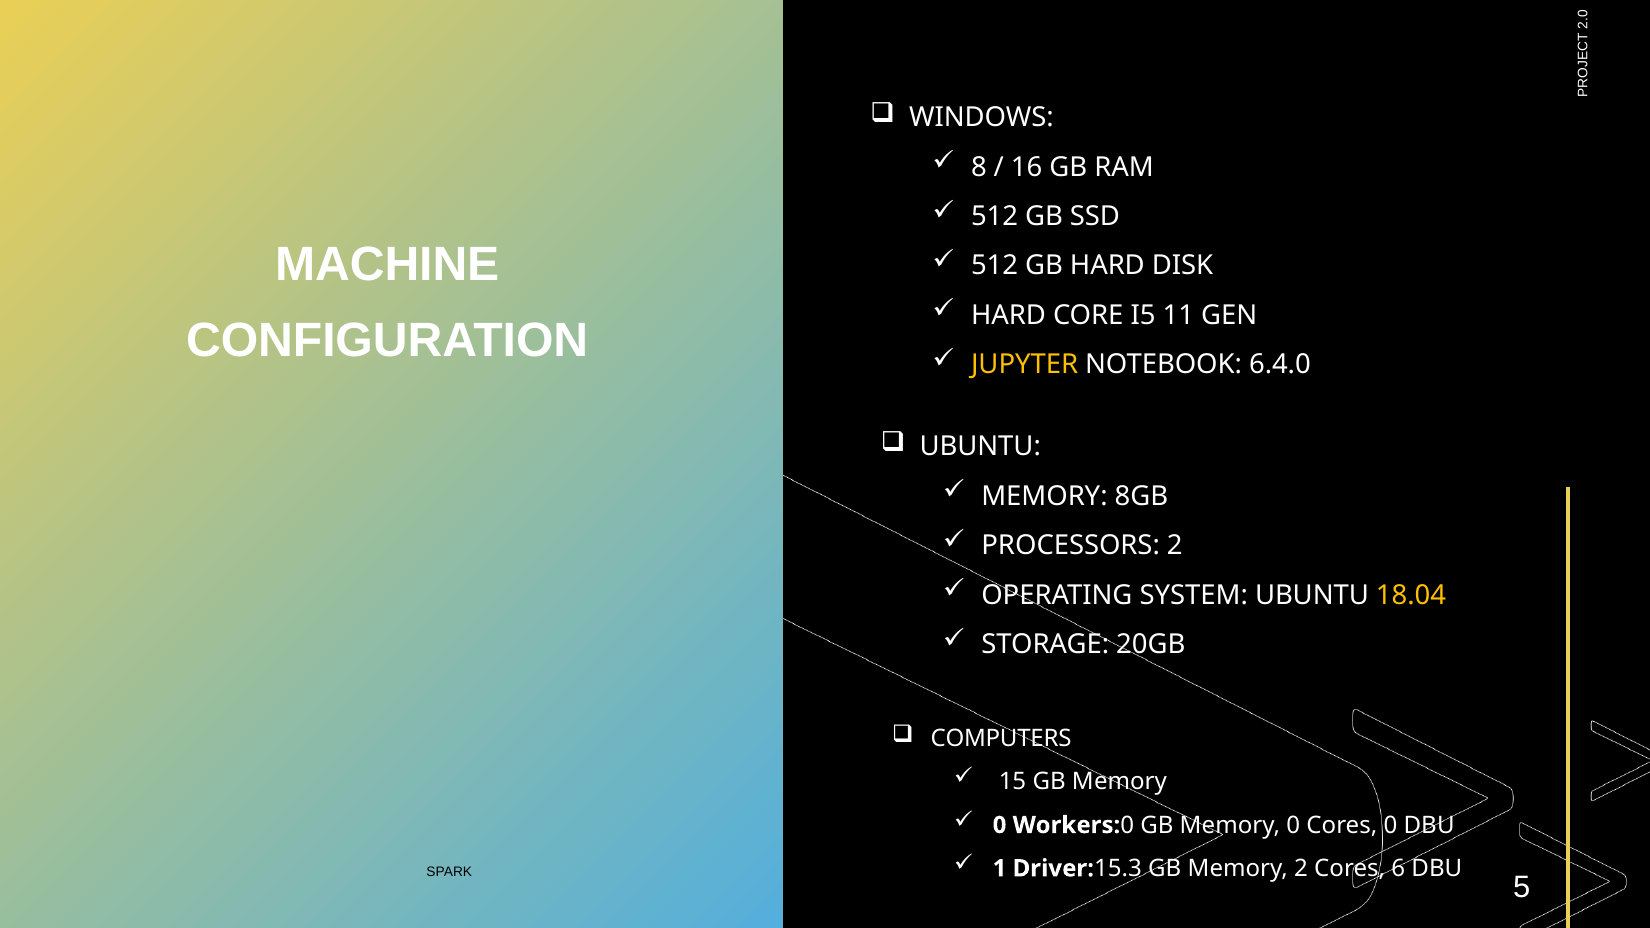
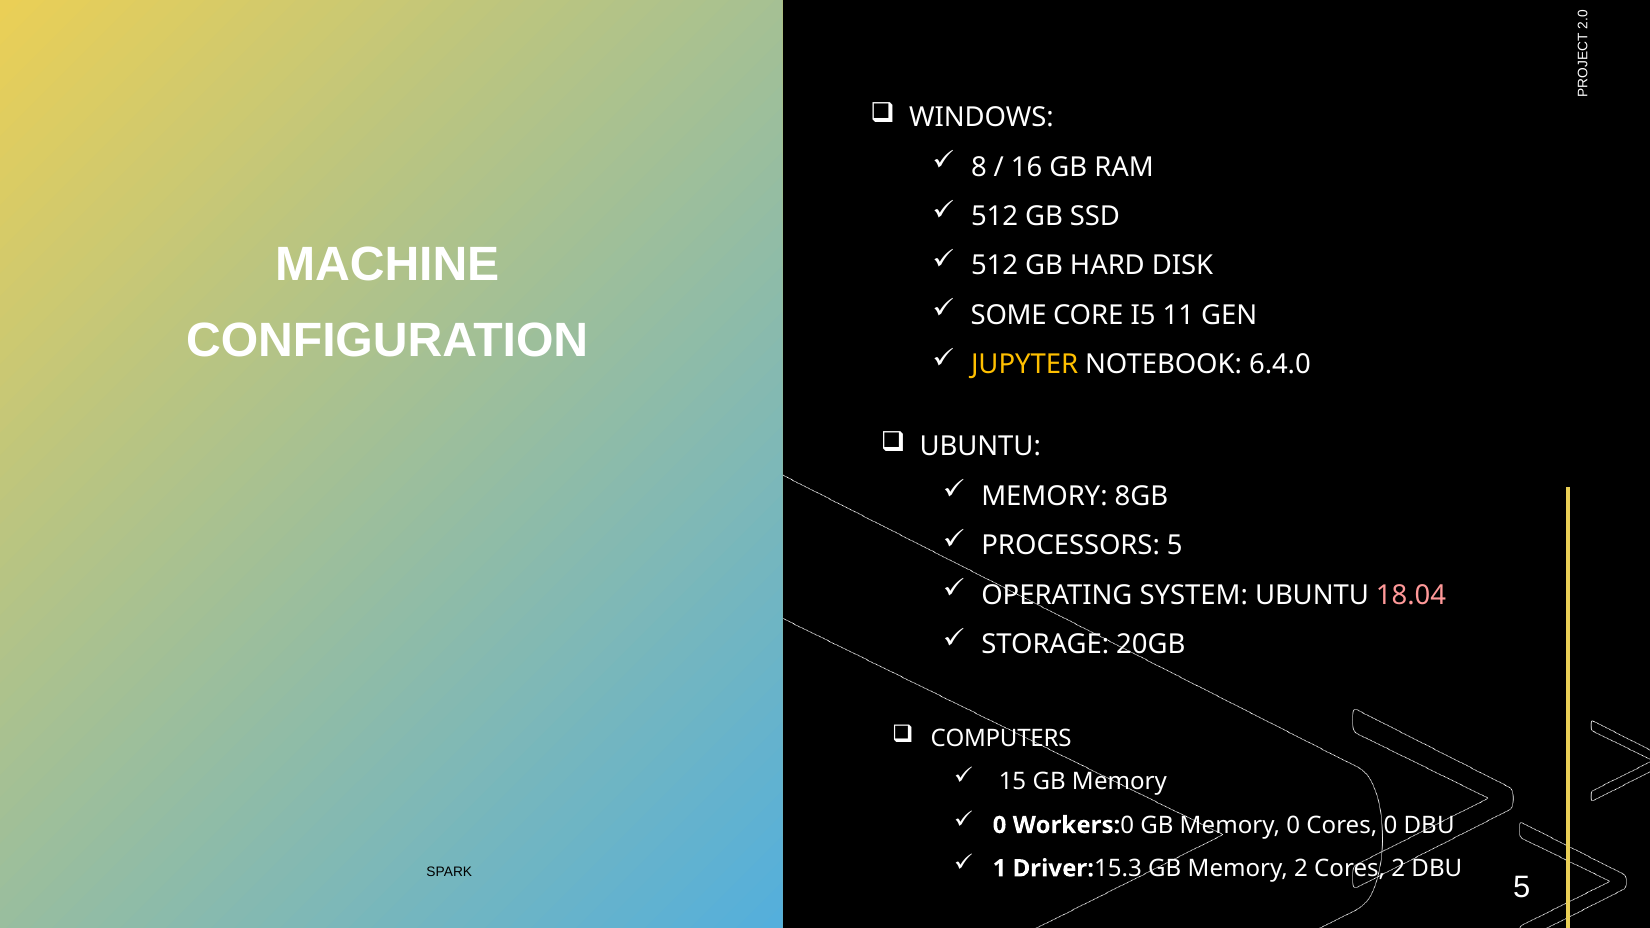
HARD: HARD -> SOME (1009, 315)
PROCESSORS 2: 2 -> 5 (1175, 546)
18.04 colour: yellow -> pink (1411, 595)
Cores 6: 6 -> 2 (1398, 869)
